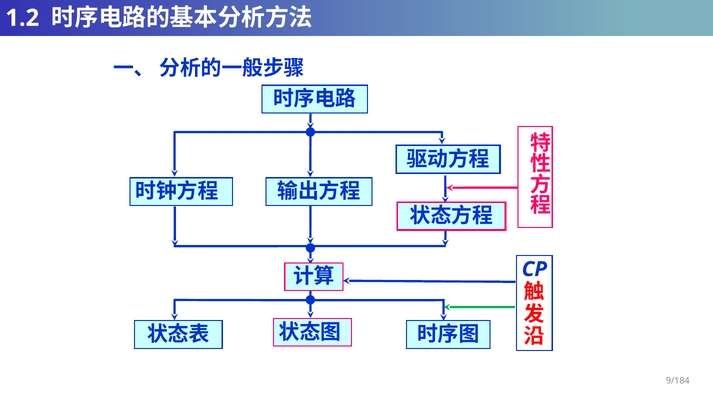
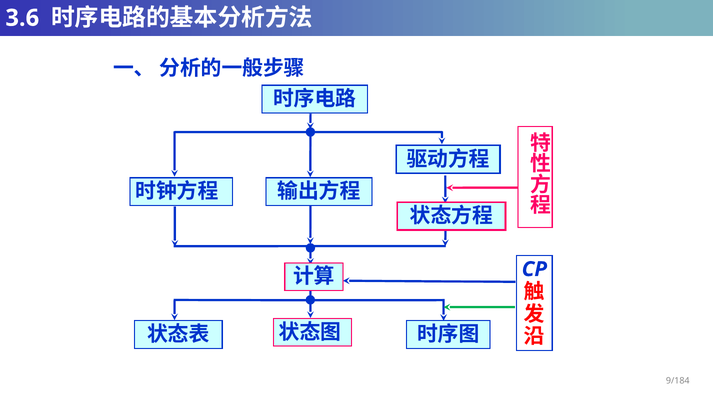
1.2: 1.2 -> 3.6 (22, 18)
